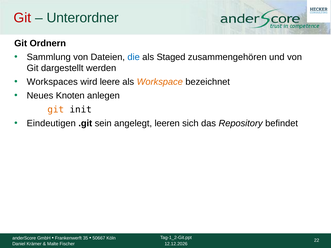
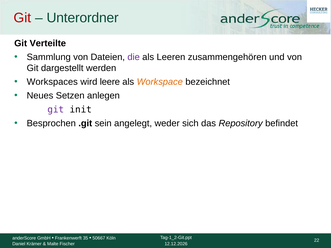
Ordnern: Ordnern -> Verteilte (48, 43)
die colour: blue -> purple (134, 57)
Staged: Staged -> Leeren (171, 57)
Knoten: Knoten -> Setzen (70, 96)
git colour: orange -> purple (56, 110)
Eindeutigen: Eindeutigen -> Besprochen (51, 123)
leeren: leeren -> weder (167, 123)
